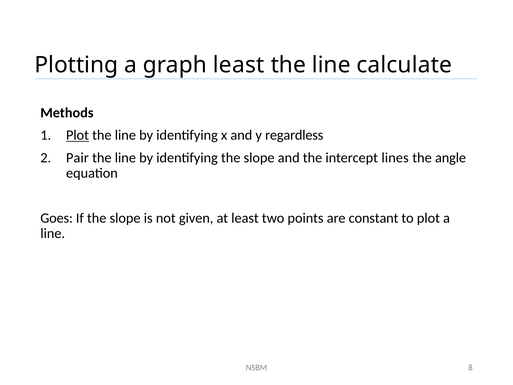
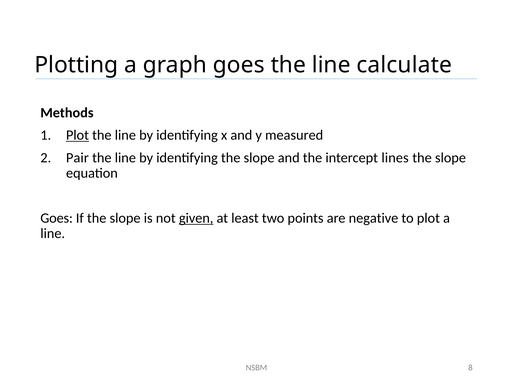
graph least: least -> goes (239, 65)
regardless: regardless -> measured (294, 135)
angle: angle -> slope (450, 158)
given underline: none -> present (196, 218)
constant: constant -> negative (373, 218)
